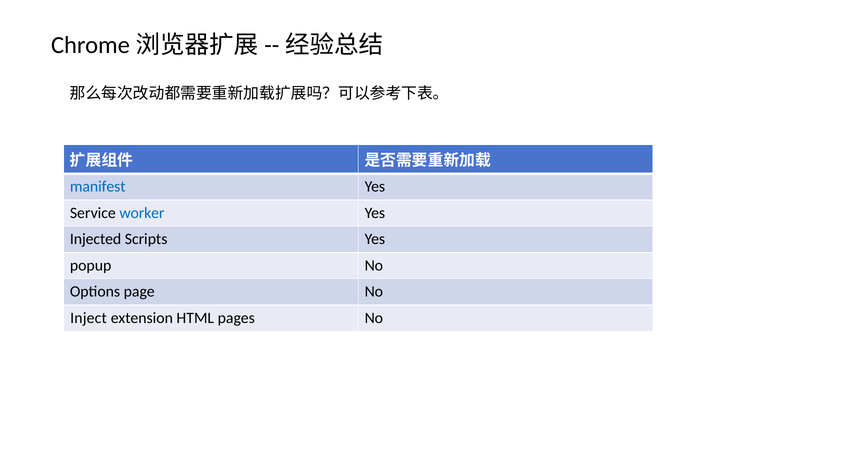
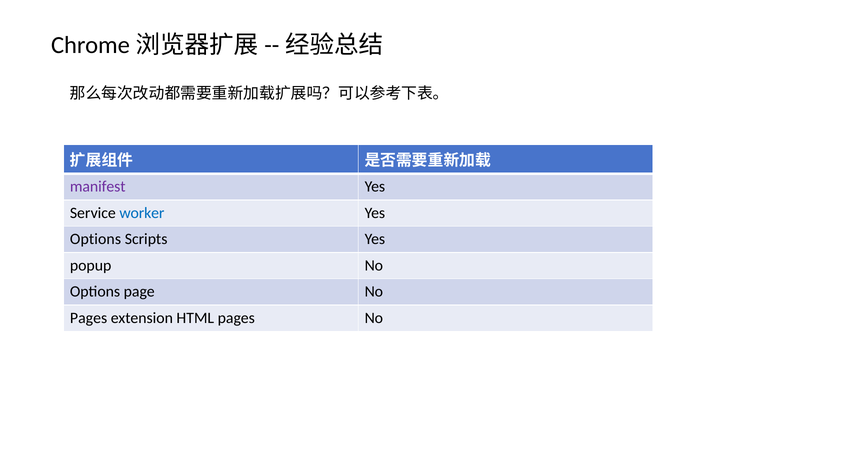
manifest colour: blue -> purple (98, 187)
Injected: Injected -> Options (96, 240)
Inject: Inject -> Pages (89, 318)
